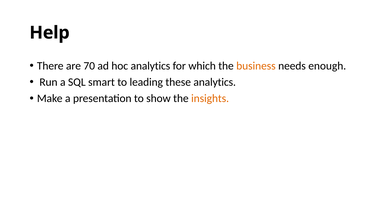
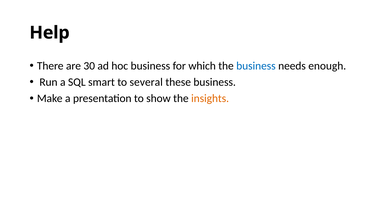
70: 70 -> 30 (89, 66)
hoc analytics: analytics -> business (150, 66)
business colour: orange -> blue (256, 66)
leading: leading -> several (146, 82)
these analytics: analytics -> business (215, 82)
